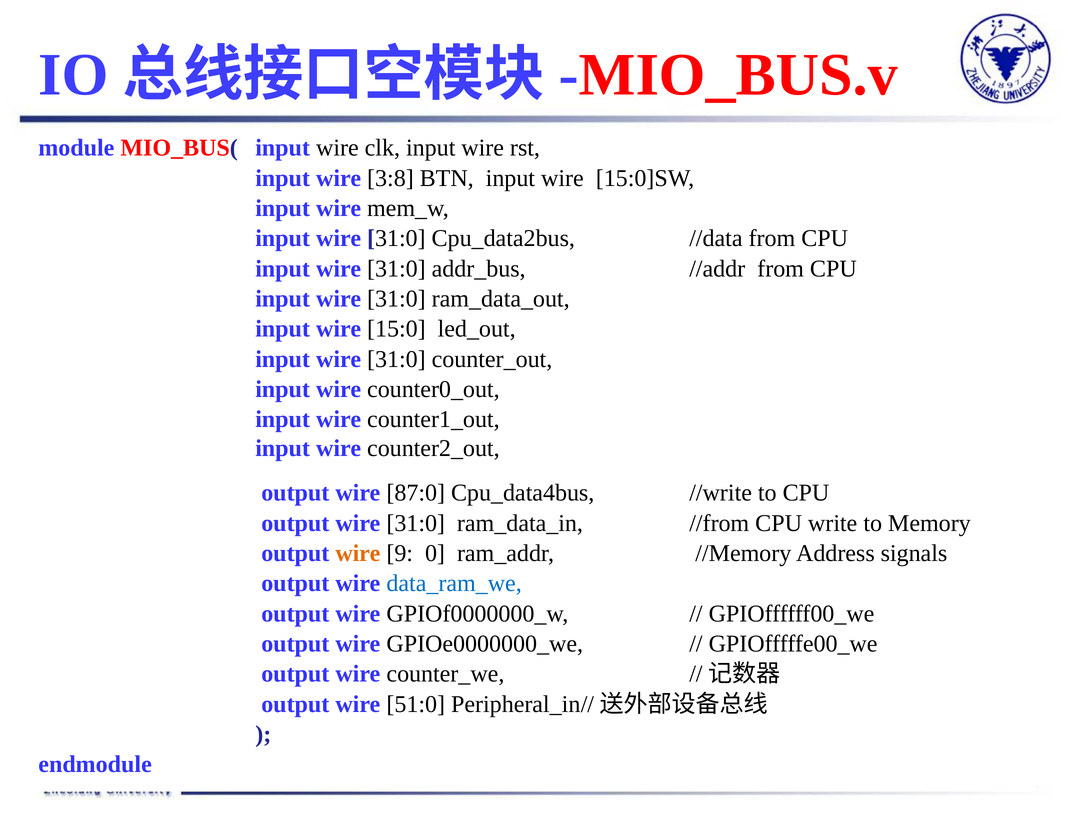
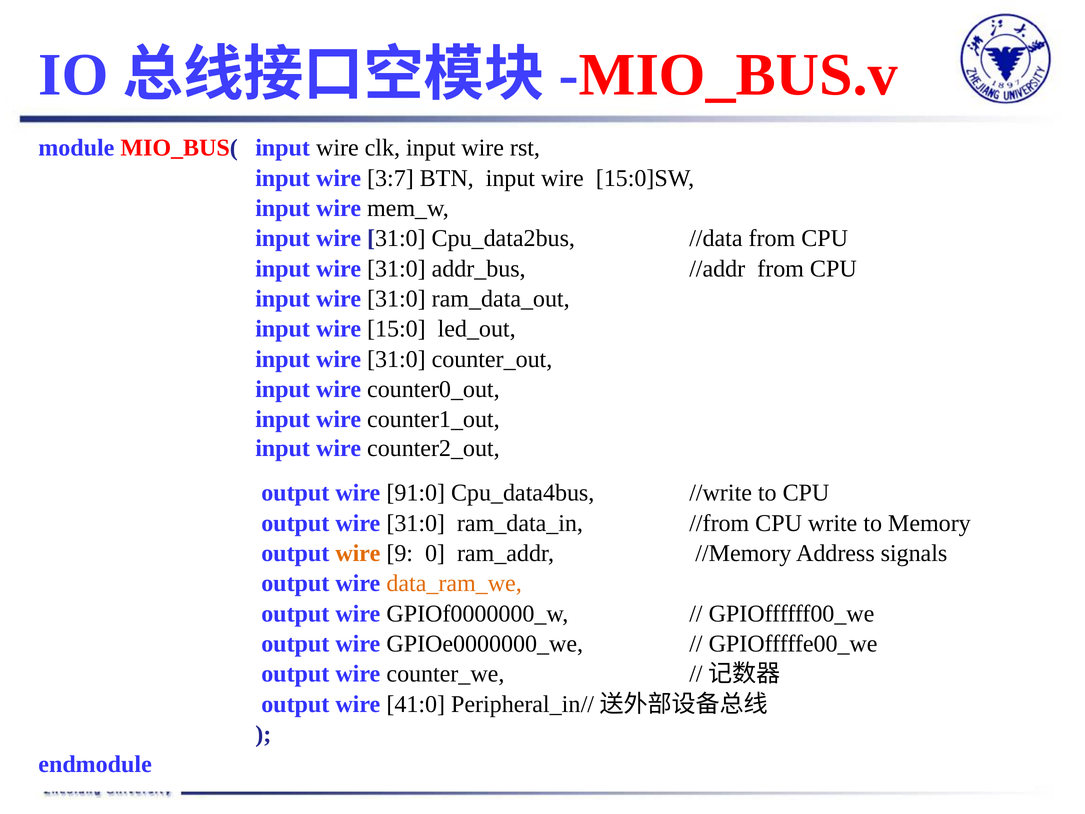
3:8: 3:8 -> 3:7 (390, 178)
87:0: 87:0 -> 91:0 (416, 493)
data_ram_we colour: blue -> orange (454, 583)
51:0: 51:0 -> 41:0 (416, 704)
